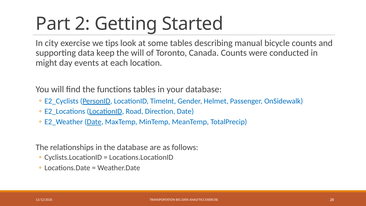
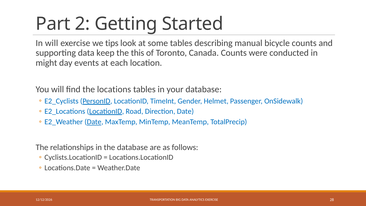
In city: city -> will (52, 43)
the will: will -> this (138, 53)
functions: functions -> locations (114, 89)
